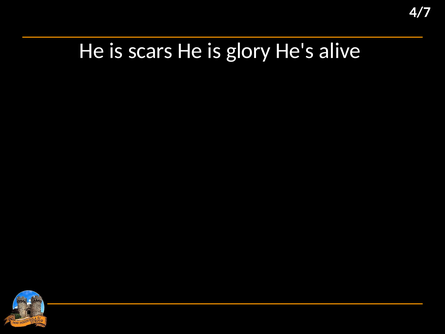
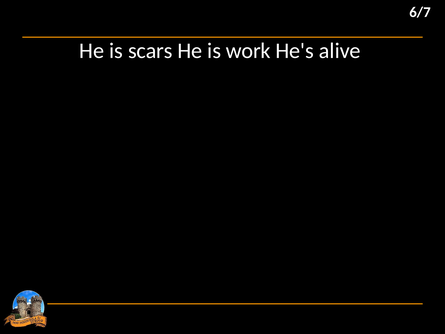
4/7: 4/7 -> 6/7 (420, 12)
glory: glory -> work (248, 51)
